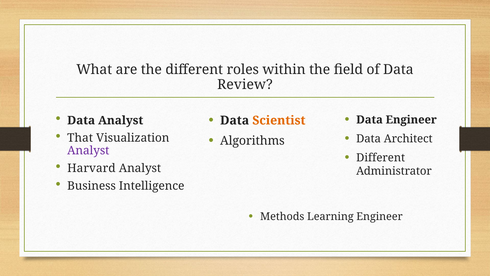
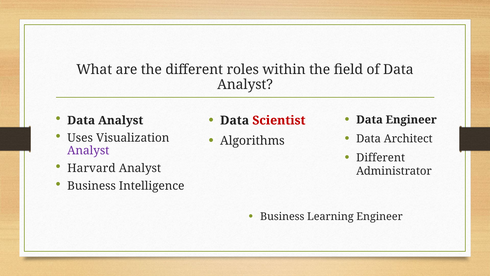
Review: Review -> Analyst (245, 85)
Scientist colour: orange -> red (279, 120)
That: That -> Uses (80, 138)
Methods: Methods -> Business (282, 216)
